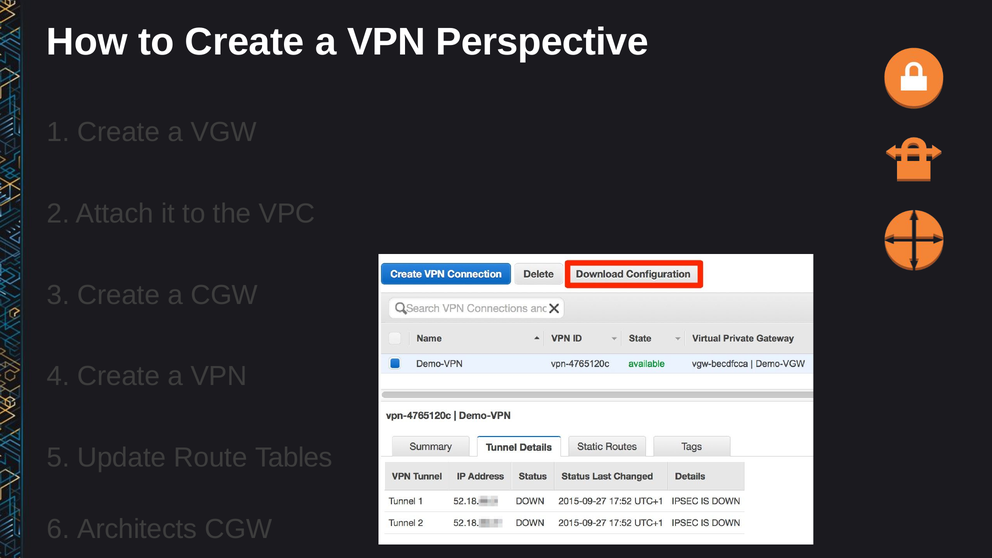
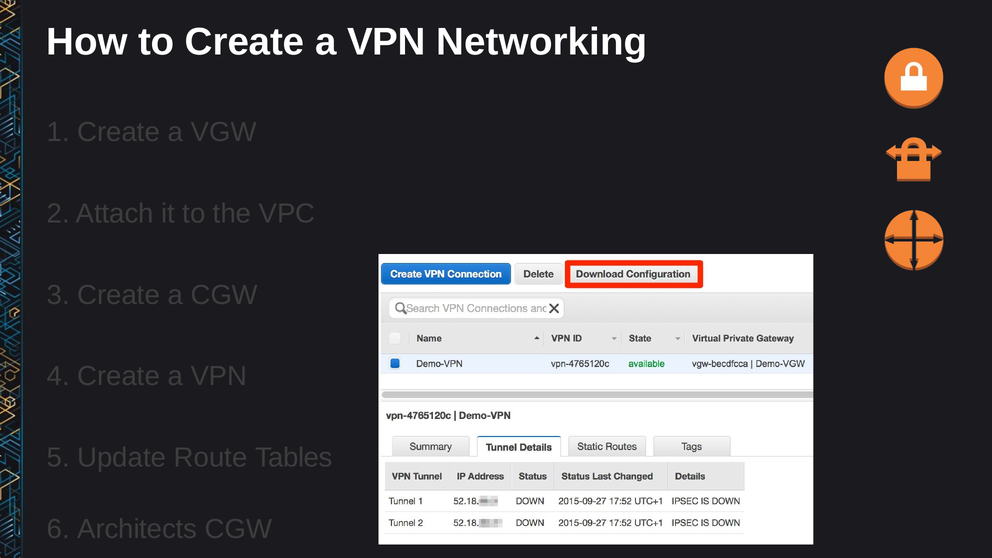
Perspective: Perspective -> Networking (542, 42)
